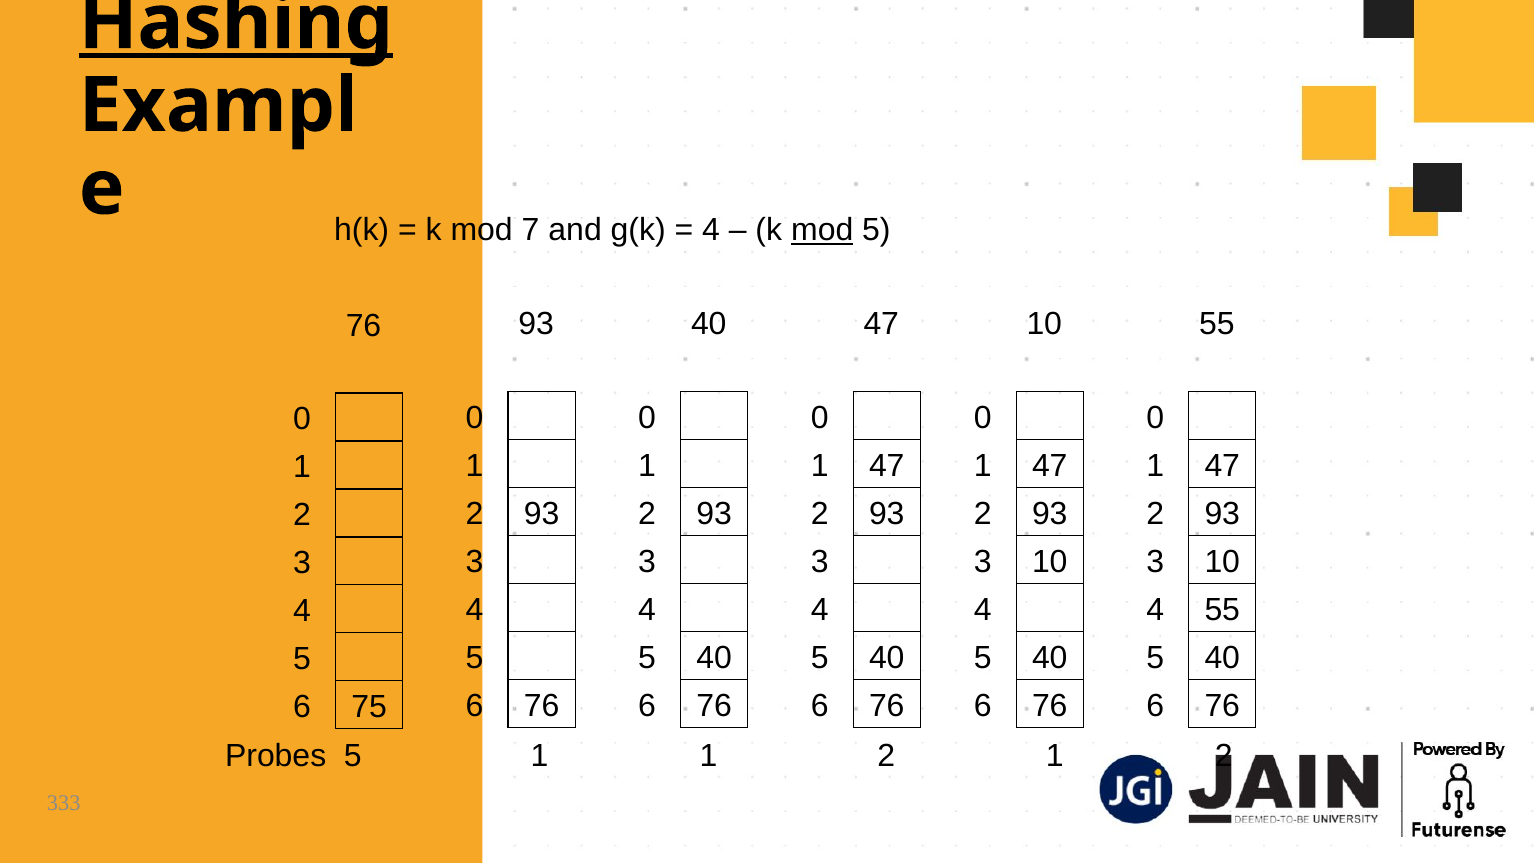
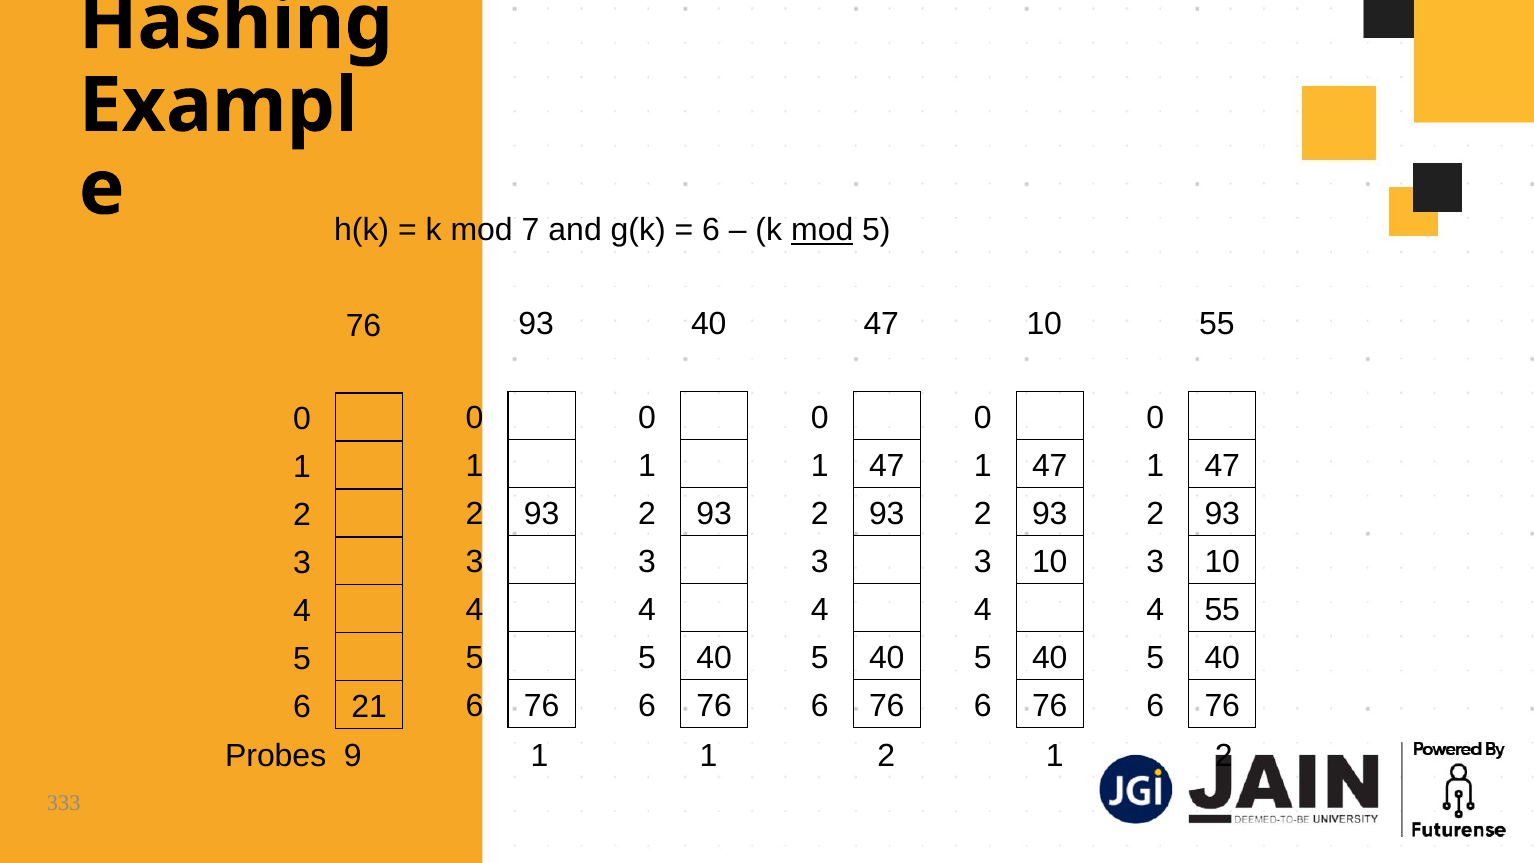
Hashing underline: present -> none (236, 23)
4: 4 -> 6 (711, 230)
75: 75 -> 21 (369, 707)
Probes 5: 5 -> 9 (353, 756)
